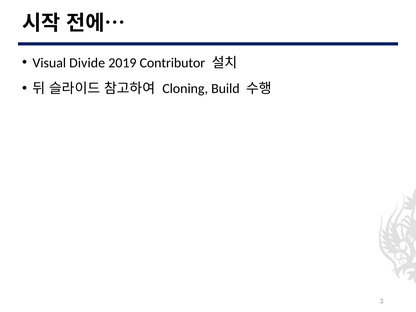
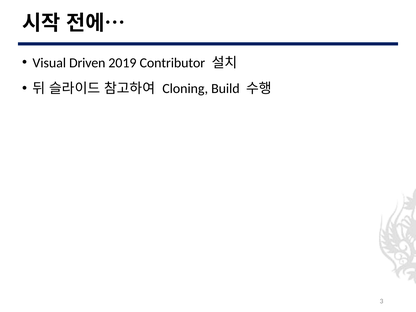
Divide: Divide -> Driven (87, 63)
